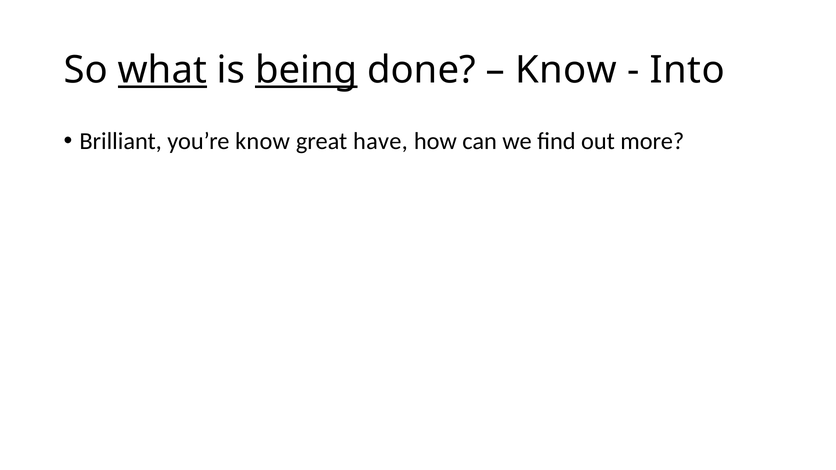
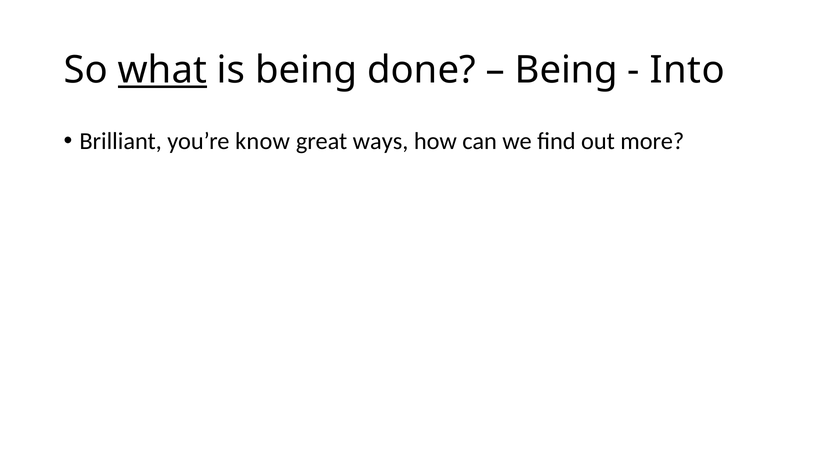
being underline: present -> none (306, 70)
Know: Know -> Being (566, 70)
have: have -> ways (381, 141)
